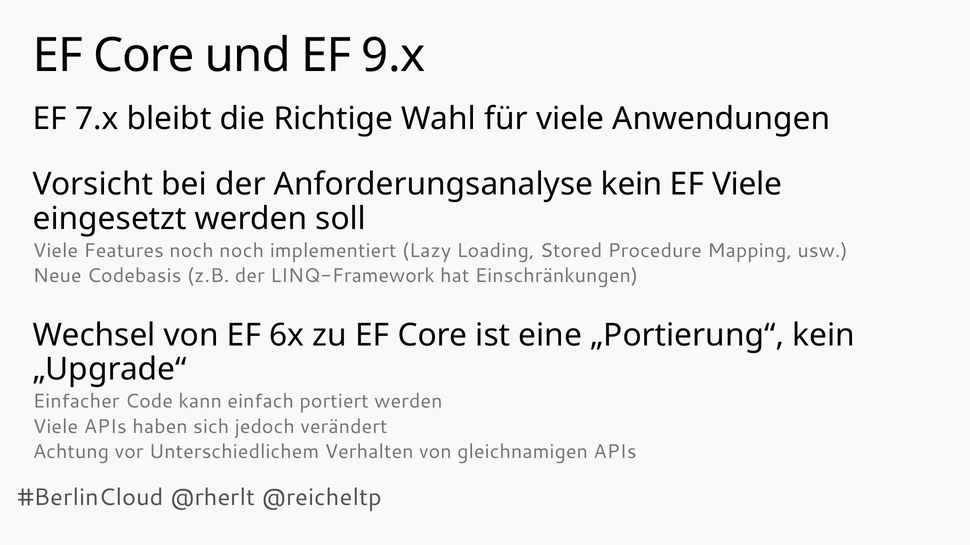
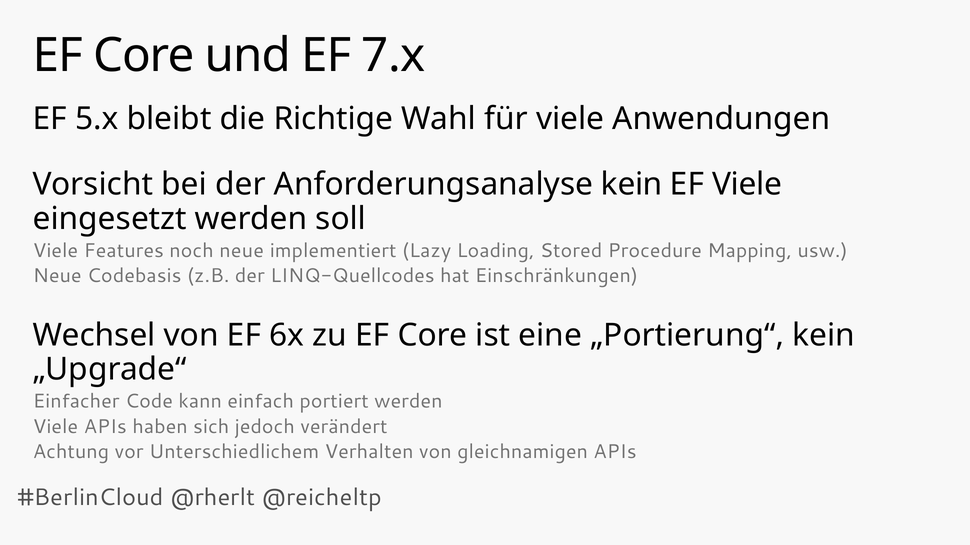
9.x: 9.x -> 7.x (393, 56)
7.x: 7.x -> 5.x (97, 119)
noch noch: noch -> neue (242, 251)
LINQ-Framework: LINQ-Framework -> LINQ-Quellcodes (352, 276)
